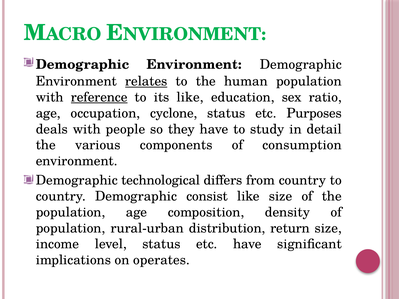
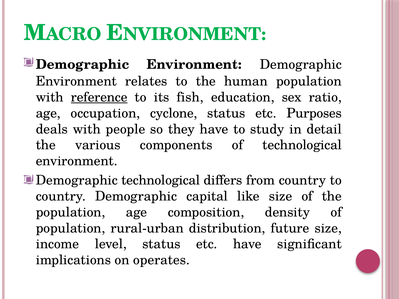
relates underline: present -> none (146, 81)
its like: like -> fish (190, 97)
of consumption: consumption -> technological (302, 145)
consist: consist -> capital (207, 196)
return: return -> future (290, 228)
